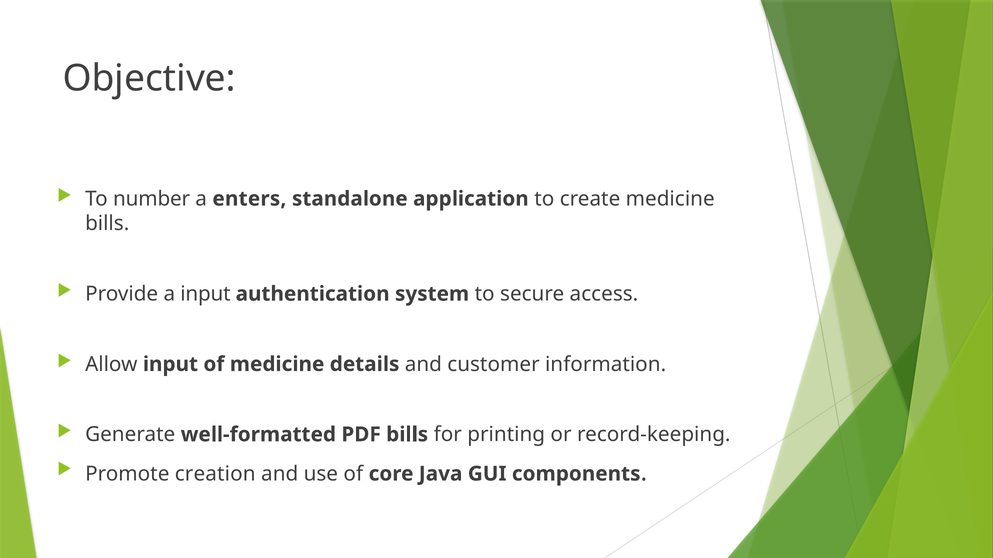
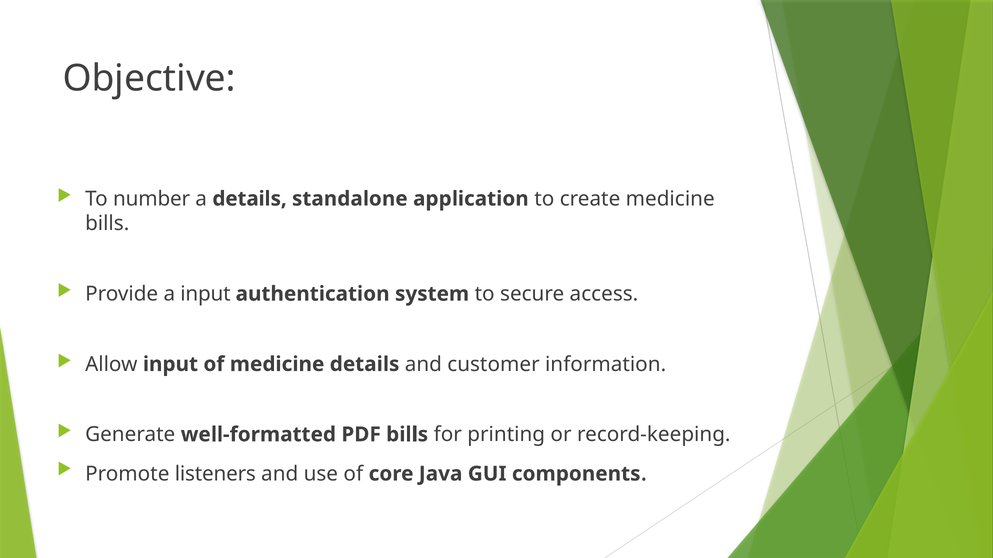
a enters: enters -> details (250, 199)
creation: creation -> listeners (215, 474)
